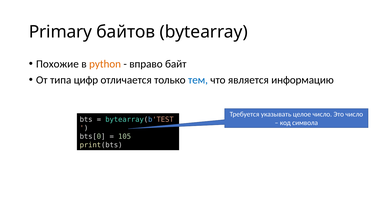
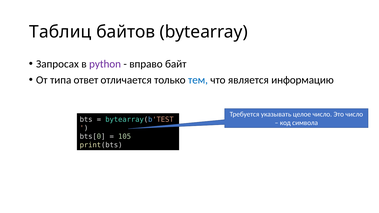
Primary: Primary -> Таблиц (60, 32)
Похожие: Похожие -> Запросах (57, 64)
python colour: orange -> purple (105, 64)
цифр: цифр -> ответ (86, 80)
